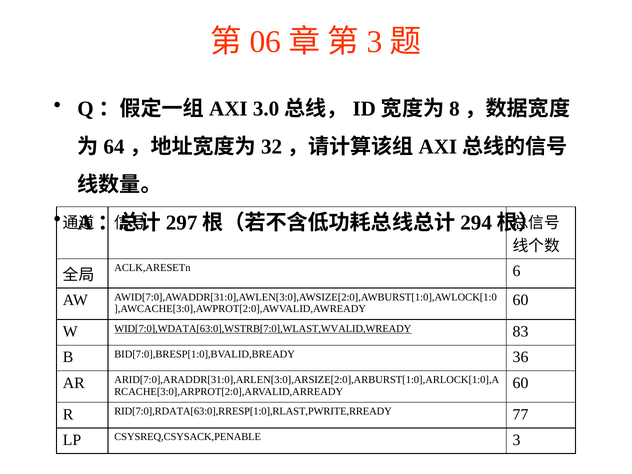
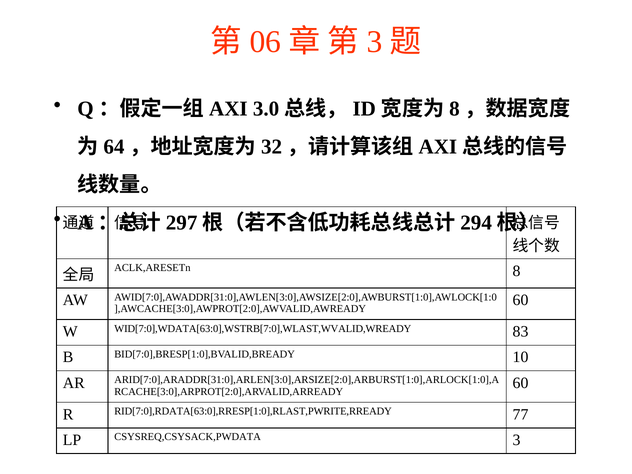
6: 6 -> 8 (517, 271)
WID[7:0],WDATA[63:0],WSTRB[7:0],WLAST,WVALID,WREADY underline: present -> none (263, 329)
36: 36 -> 10 (521, 357)
CSYSREQ,CSYSACK,PENABLE: CSYSREQ,CSYSACK,PENABLE -> CSYSREQ,CSYSACK,PWDATA (188, 437)
